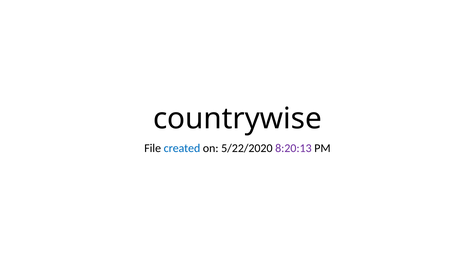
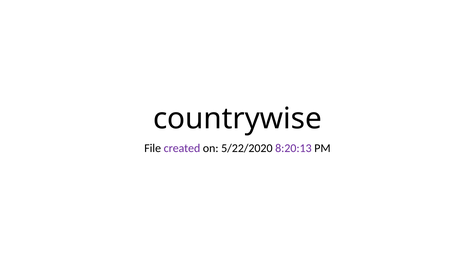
created colour: blue -> purple (182, 148)
